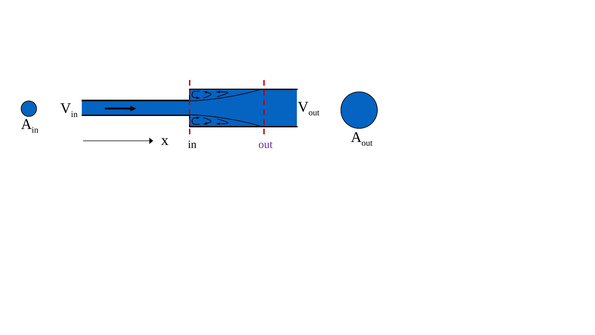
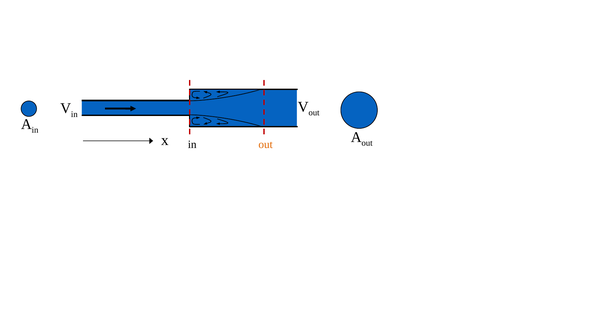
out colour: purple -> orange (266, 144)
